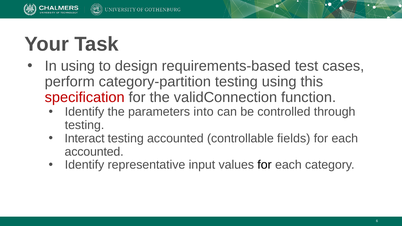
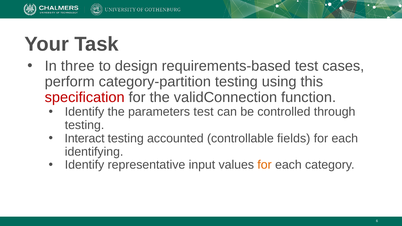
In using: using -> three (78, 66)
parameters into: into -> test (204, 112)
accounted: accounted -> identifying (94, 152)
for colour: black -> orange (265, 165)
